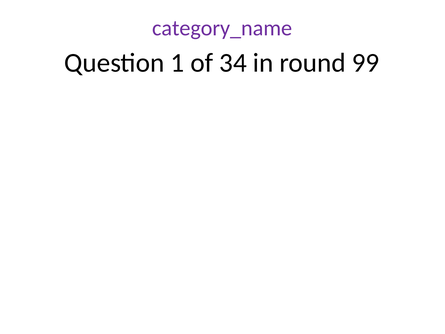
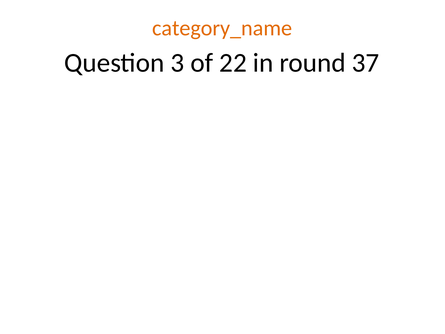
category_name colour: purple -> orange (222, 28)
1: 1 -> 3 (177, 63)
34: 34 -> 22 (233, 63)
99: 99 -> 37 (366, 63)
